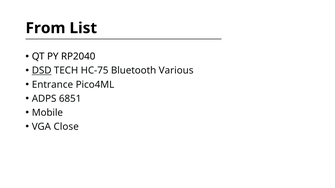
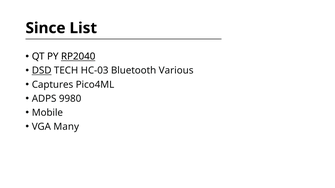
From: From -> Since (46, 28)
RP2040 underline: none -> present (78, 57)
HC-75: HC-75 -> HC-03 (95, 71)
Entrance: Entrance -> Captures (53, 85)
6851: 6851 -> 9980 (70, 99)
Close: Close -> Many (66, 127)
